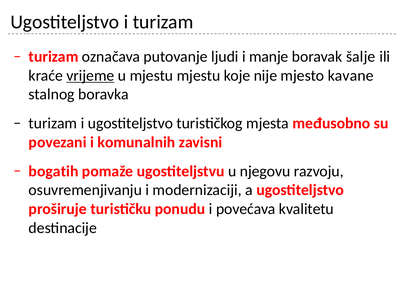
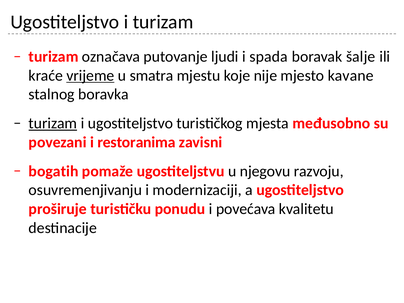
manje: manje -> spada (269, 57)
u mjestu: mjestu -> smatra (152, 76)
turizam underline: none -> present (53, 123)
komunalnih: komunalnih -> restoranima (137, 142)
